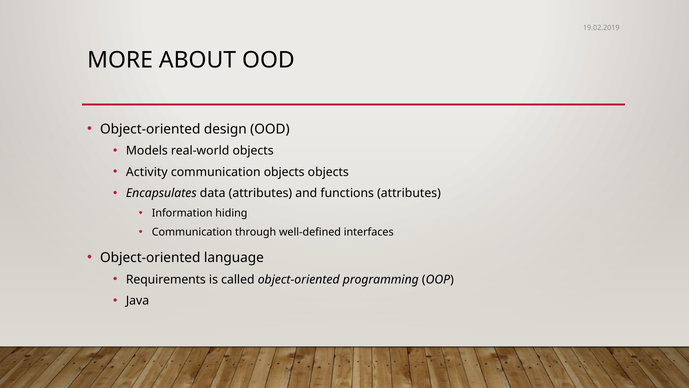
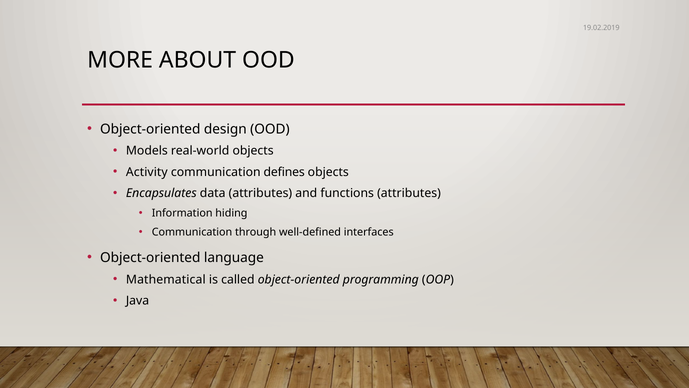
communication objects: objects -> defines (284, 172)
Requirements: Requirements -> Mathematical (166, 279)
